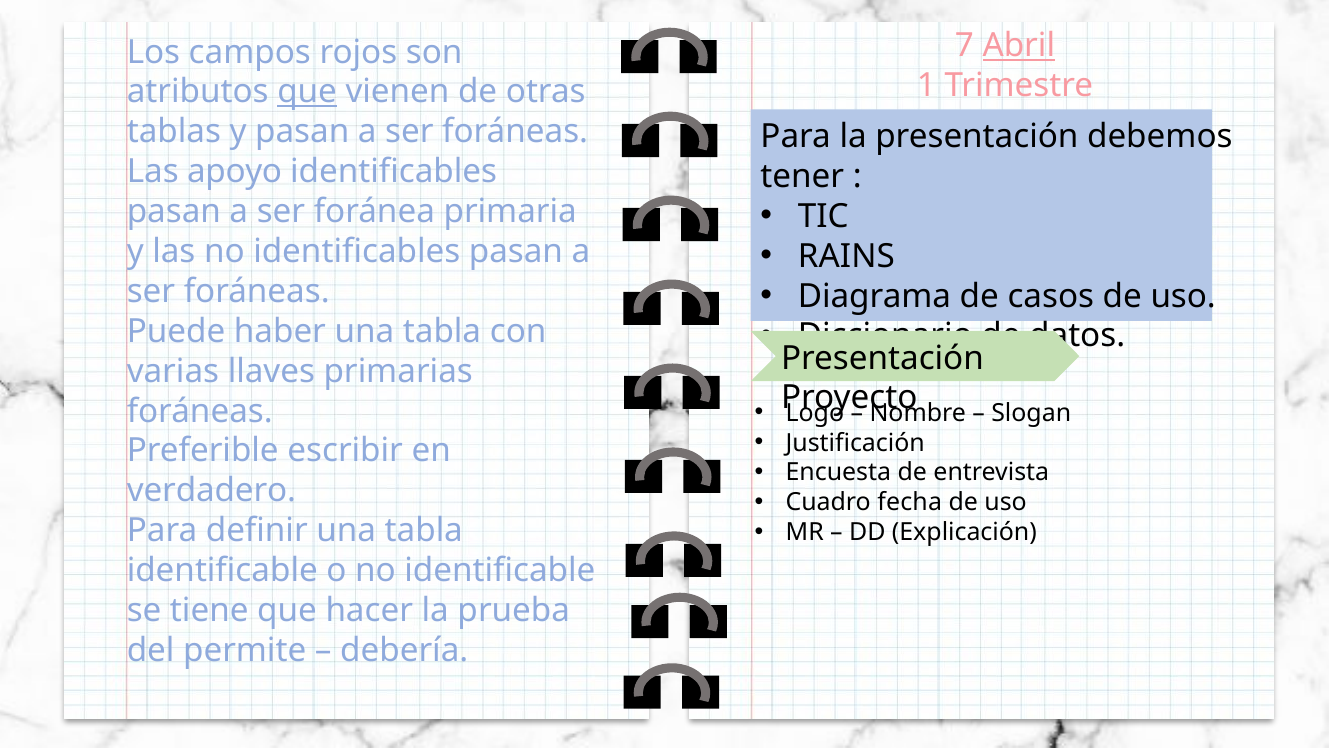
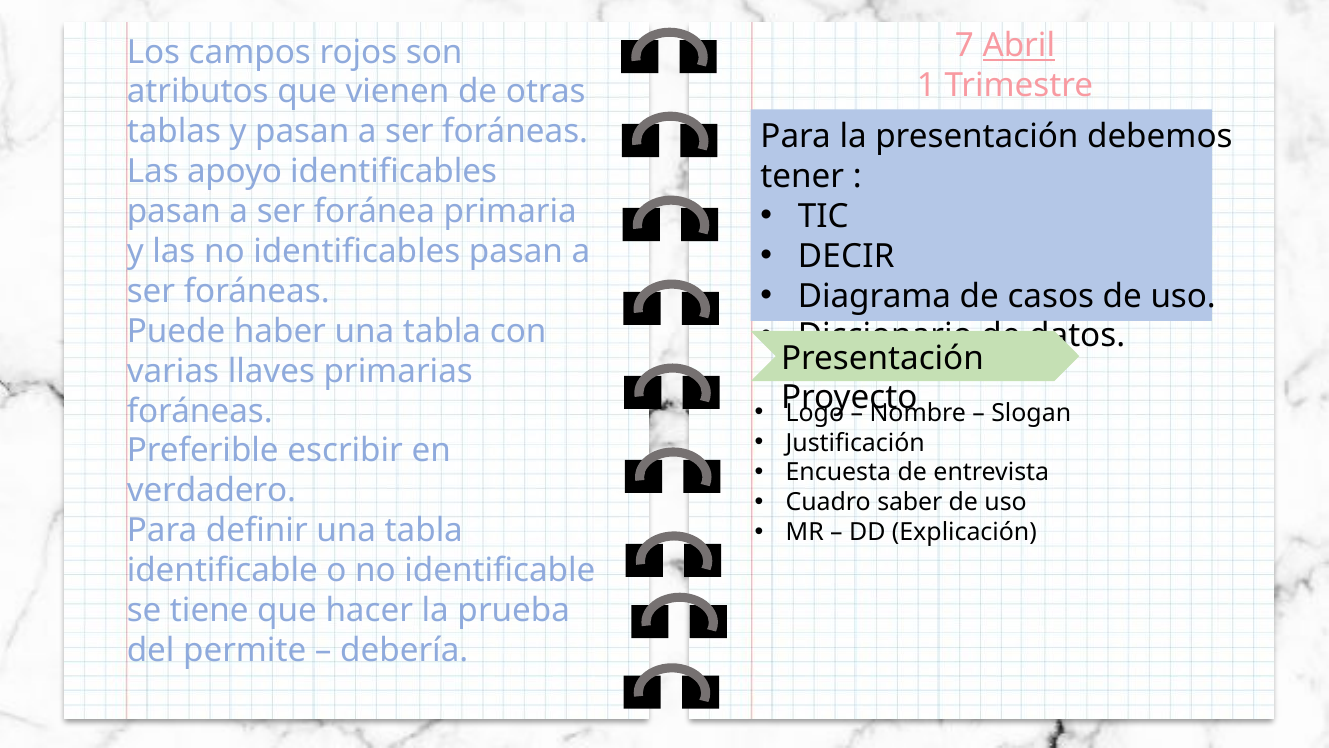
que underline: present -> none (307, 92)
RAINS: RAINS -> DECIR (846, 256)
fecha: fecha -> saber (910, 502)
